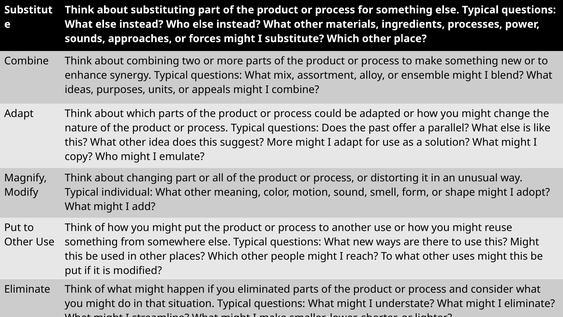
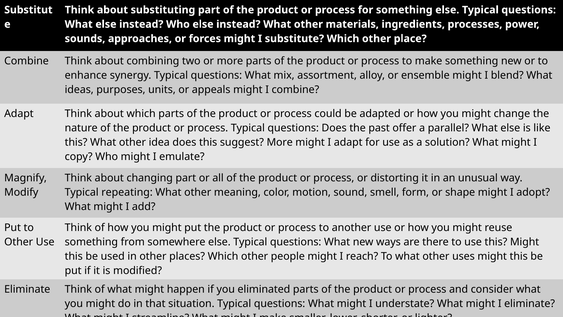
individual: individual -> repeating (127, 192)
